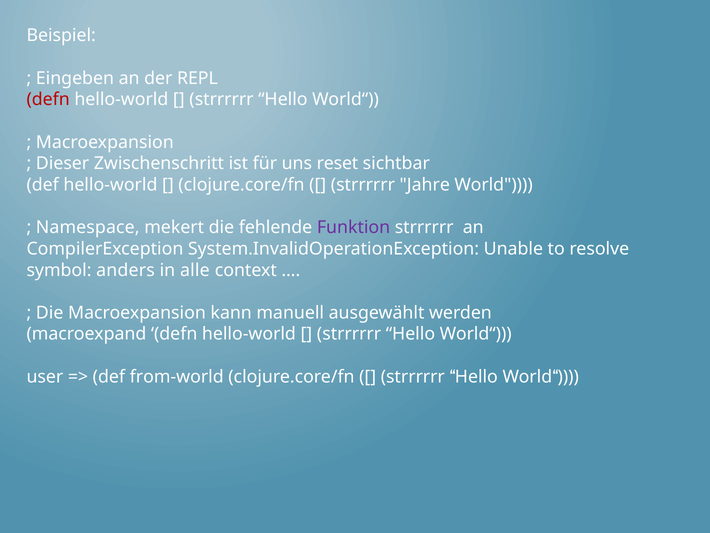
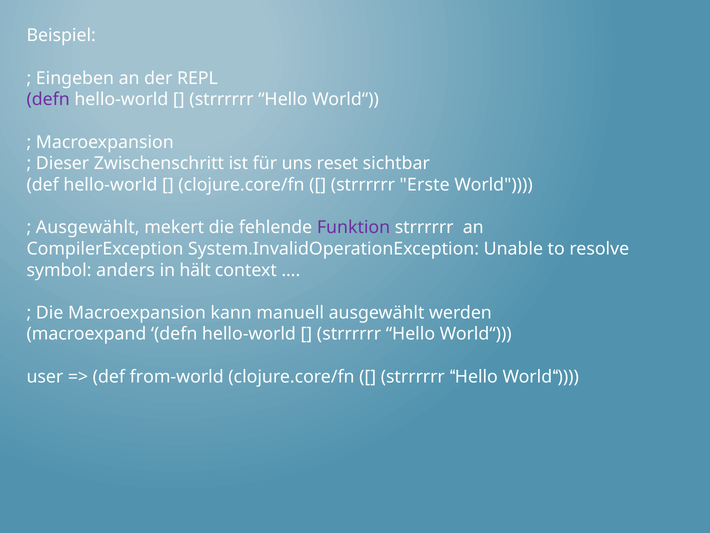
defn colour: red -> purple (48, 99)
Jahre: Jahre -> Erste (425, 185)
Namespace: Namespace -> Ausgewählt (88, 227)
alle: alle -> hält (195, 270)
